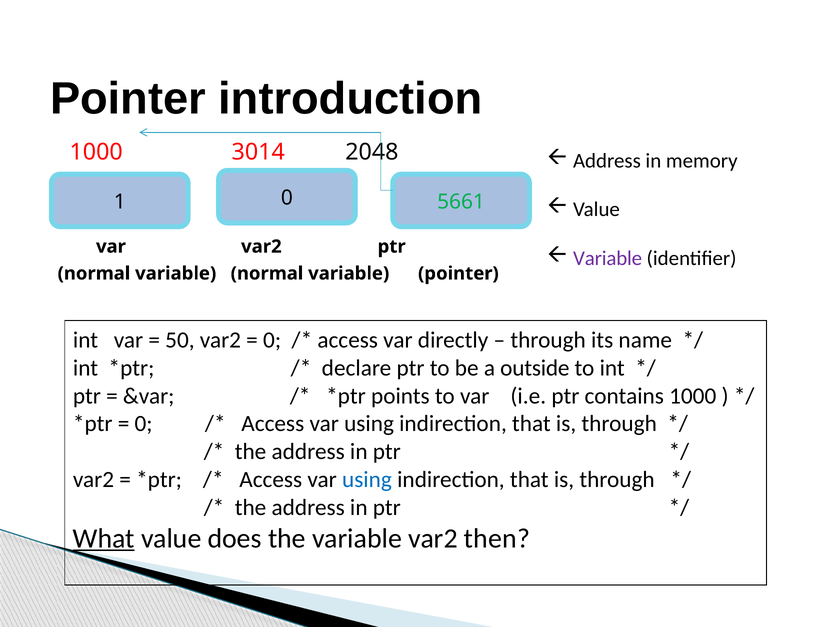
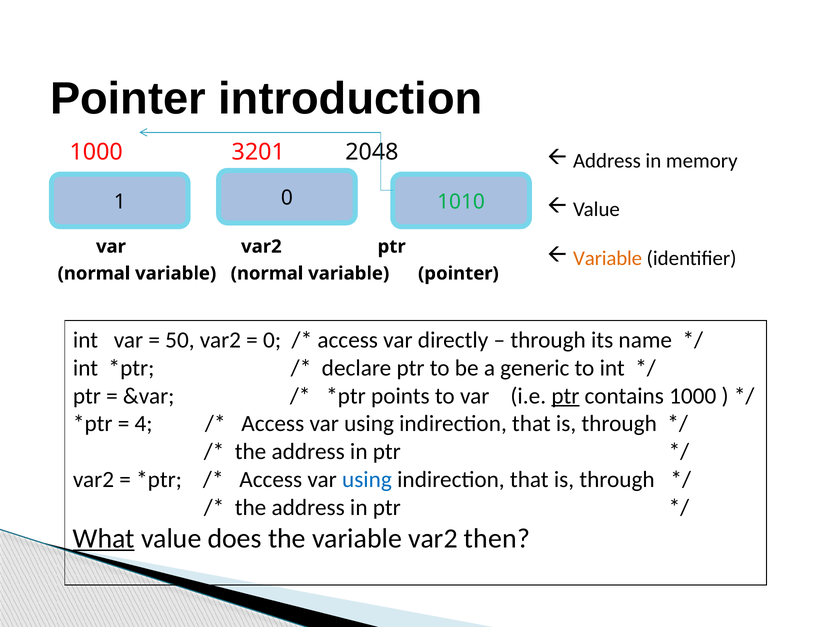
3014: 3014 -> 3201 (258, 152)
5661: 5661 -> 1010 (461, 202)
Variable colour: purple -> orange (608, 258)
outside: outside -> generic (535, 368)
ptr underline: none -> present (565, 396)
0: 0 -> 4 (144, 424)
